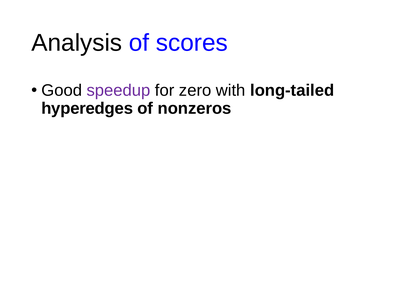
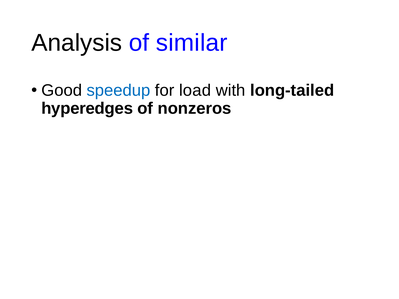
scores: scores -> similar (192, 43)
speedup colour: purple -> blue (119, 91)
zero: zero -> load (195, 91)
